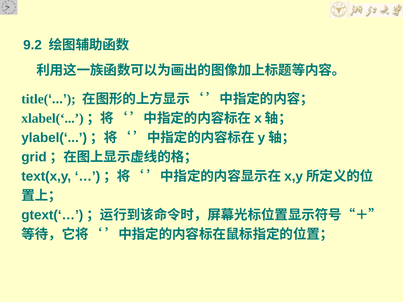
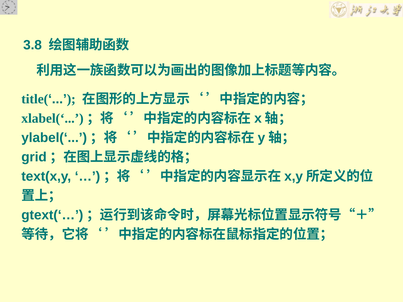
9.2: 9.2 -> 3.8 (33, 45)
